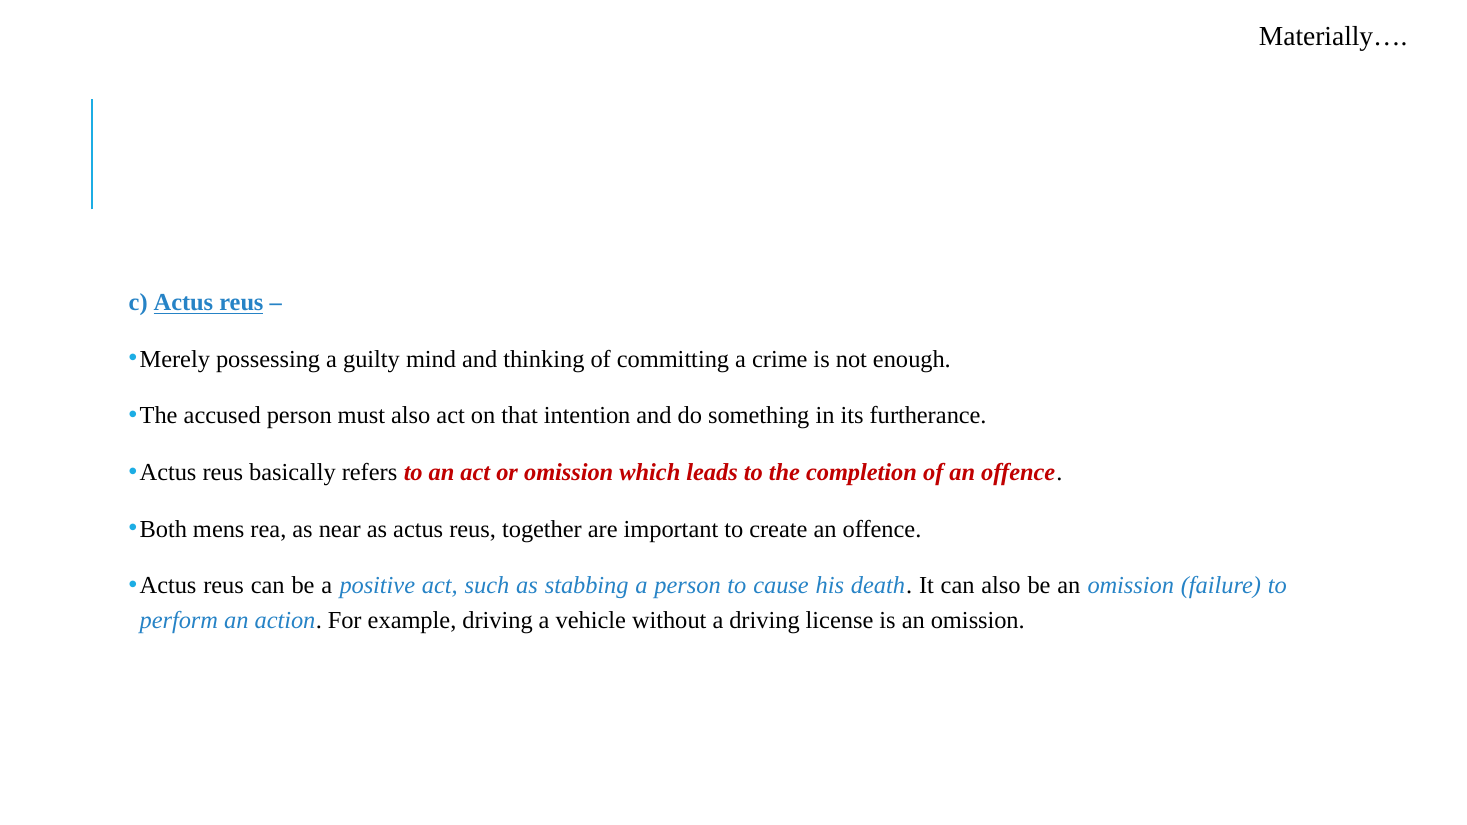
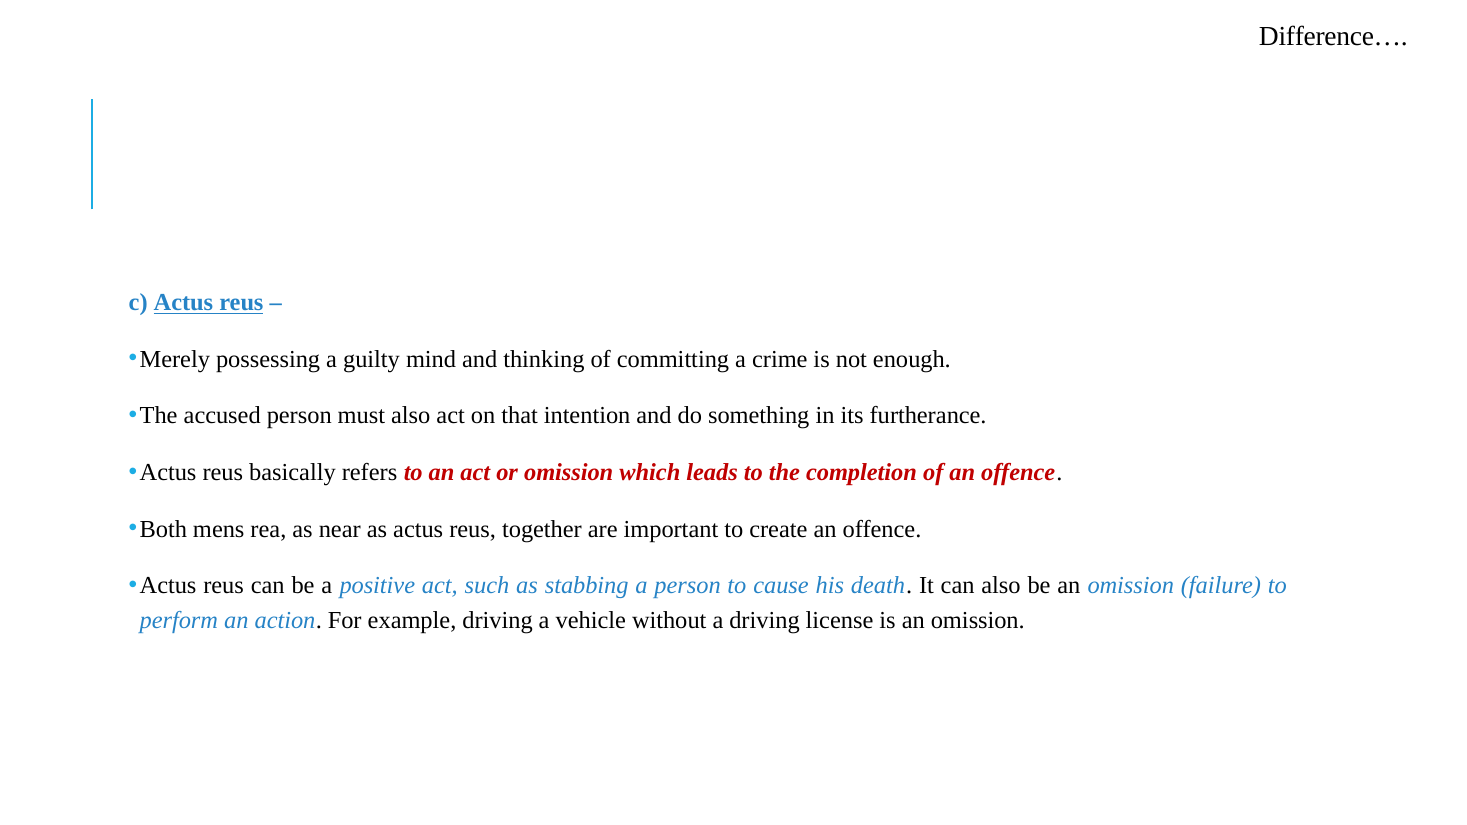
Materially…: Materially… -> Difference… (1333, 36)
